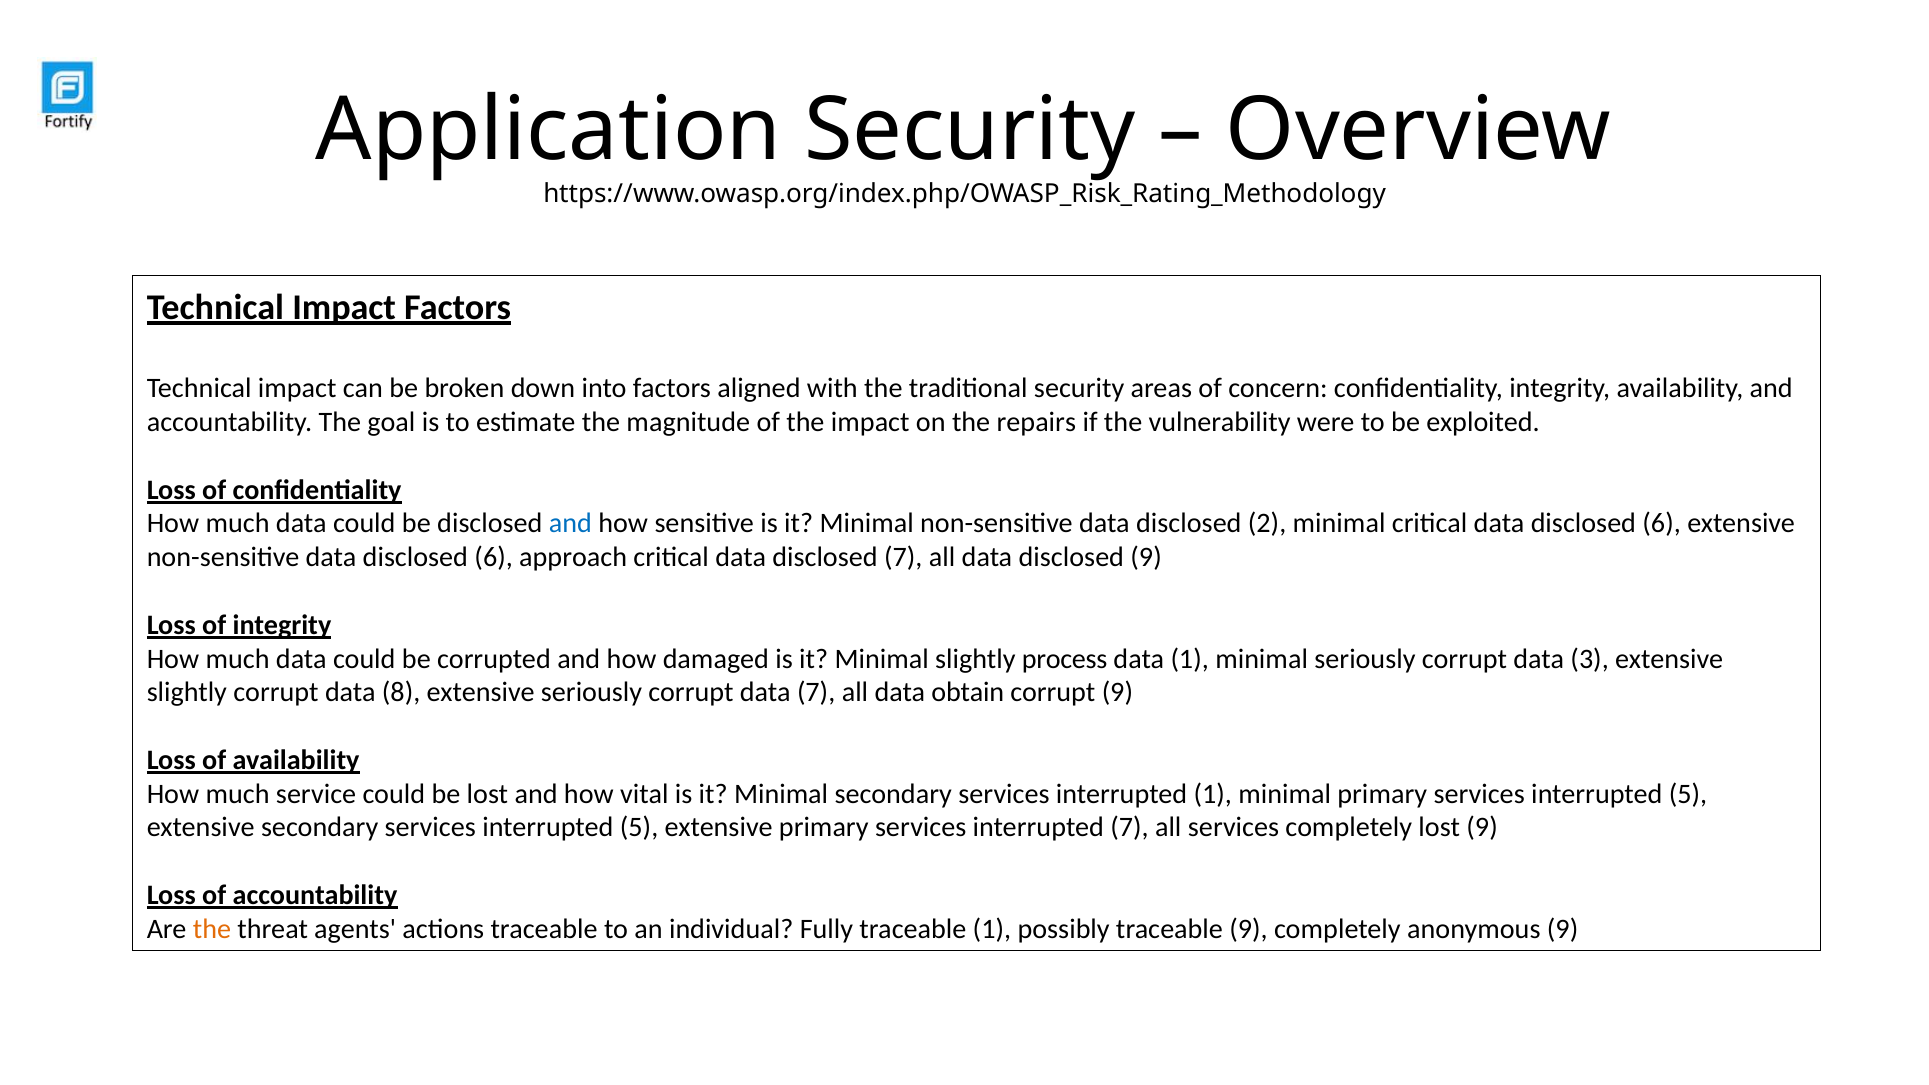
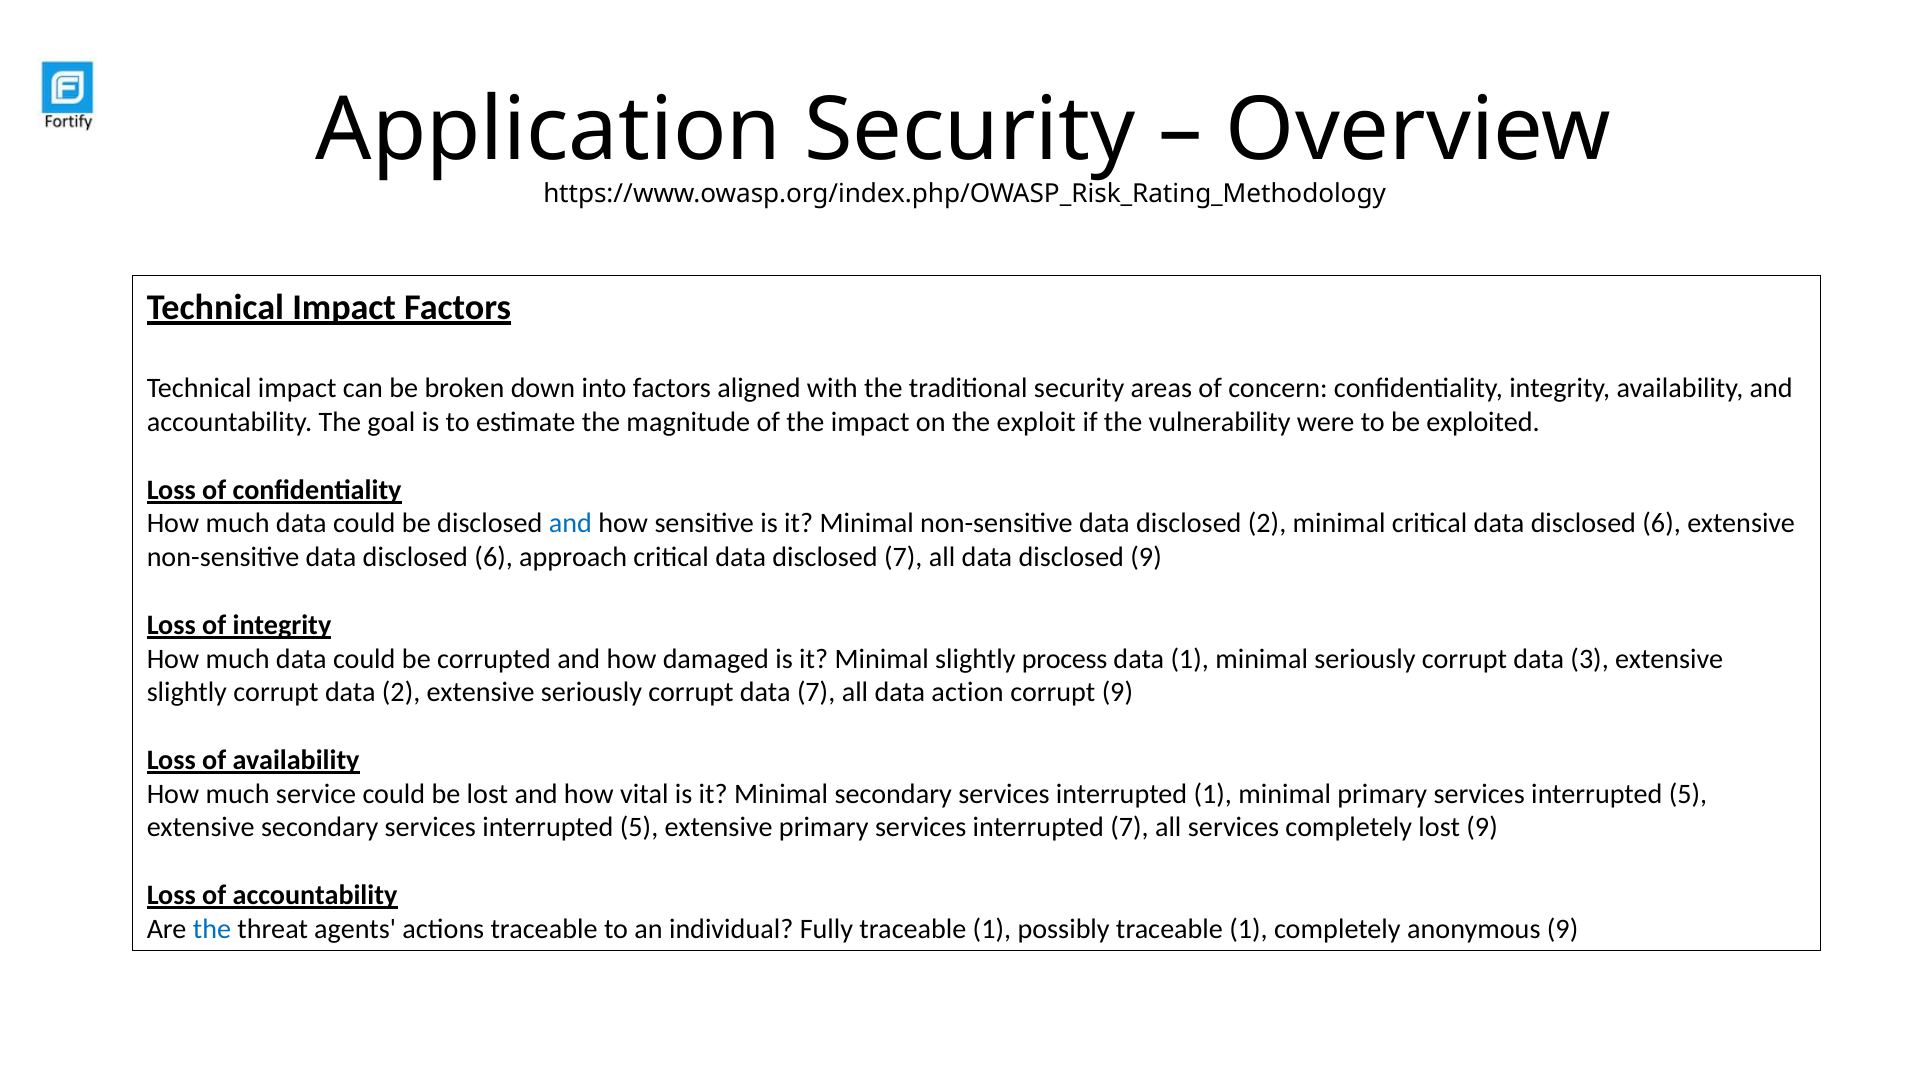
repairs: repairs -> exploit (1036, 422)
data 8: 8 -> 2 (401, 693)
obtain: obtain -> action (968, 693)
the colour: orange -> blue (212, 929)
possibly traceable 9: 9 -> 1 (1249, 929)
